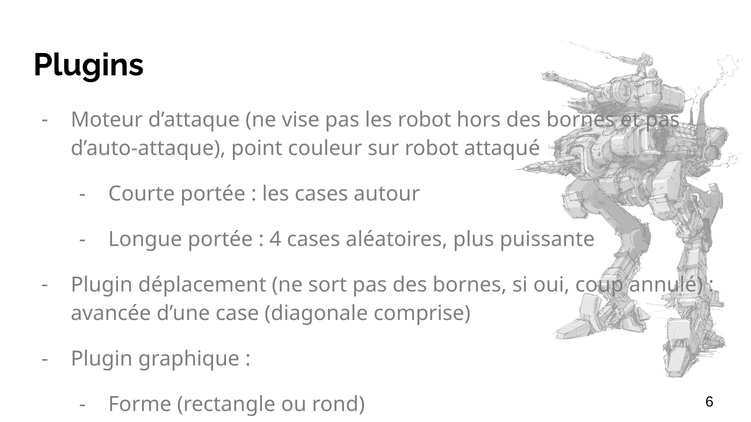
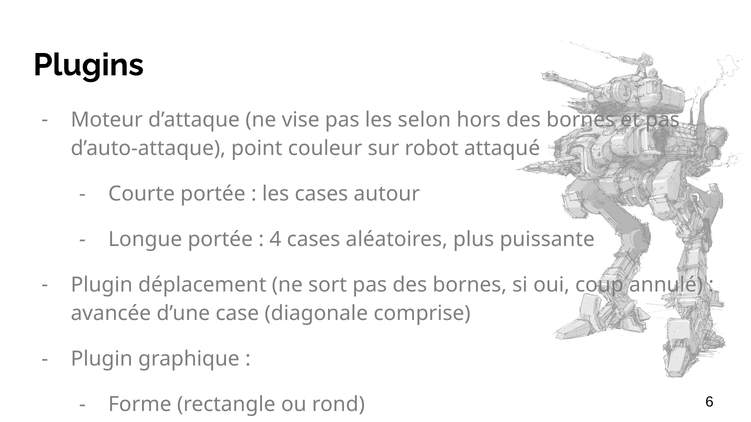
les robot: robot -> selon (424, 120)
